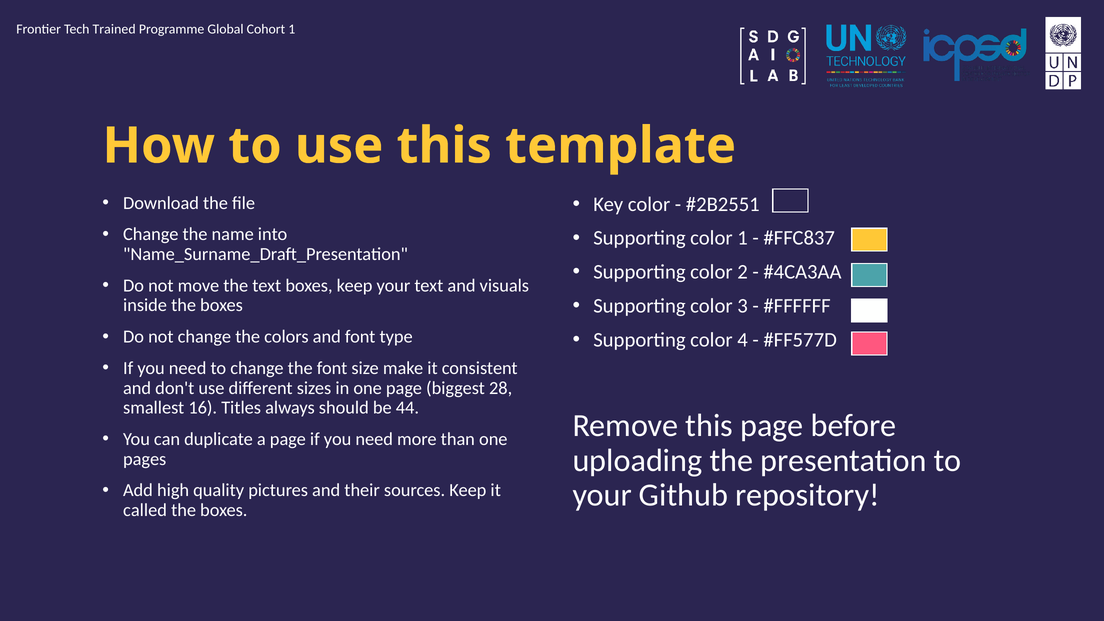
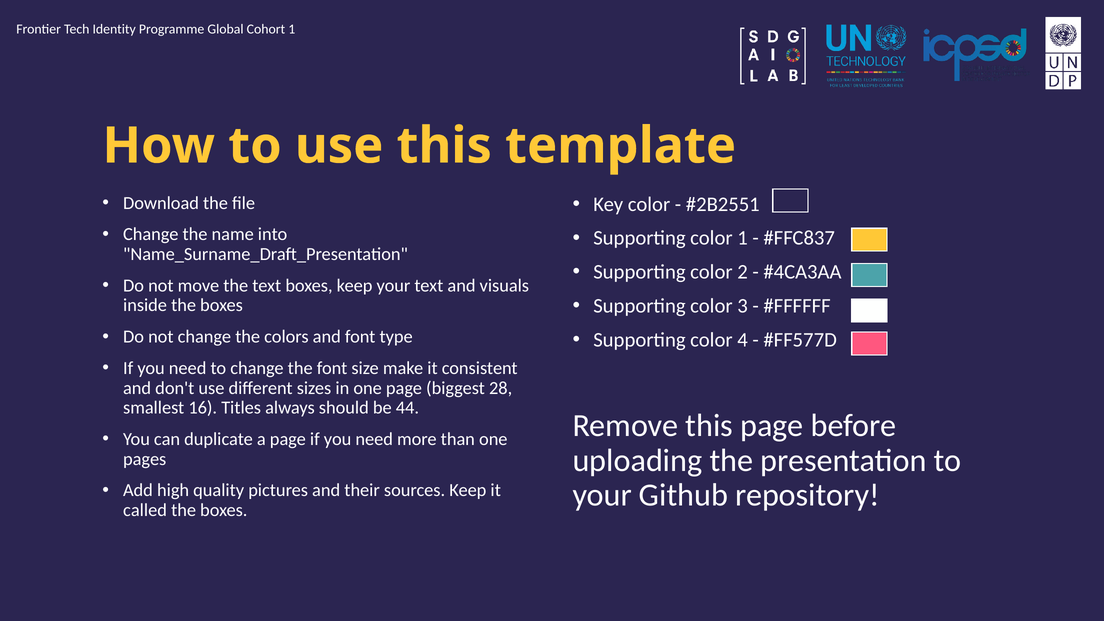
Trained: Trained -> Identity (114, 29)
